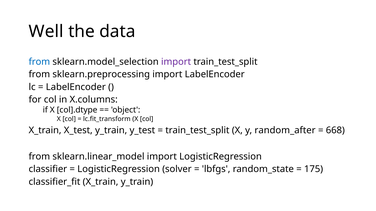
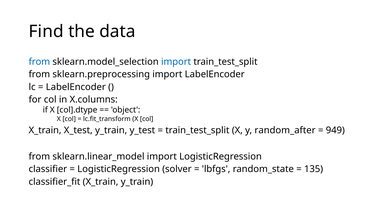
Well: Well -> Find (46, 32)
import colour: purple -> blue (176, 62)
668: 668 -> 949 (335, 131)
175: 175 -> 135 (314, 169)
